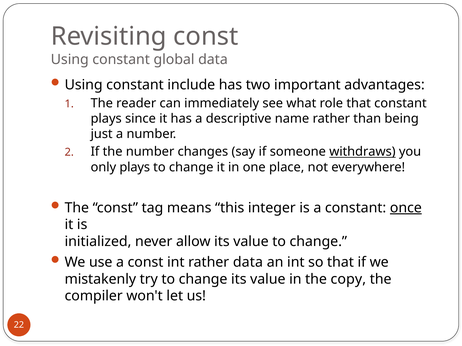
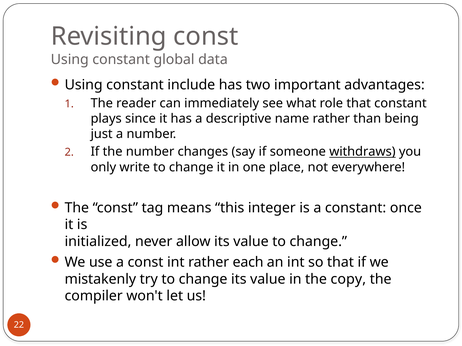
only plays: plays -> write (135, 167)
once underline: present -> none (406, 208)
rather data: data -> each (248, 263)
